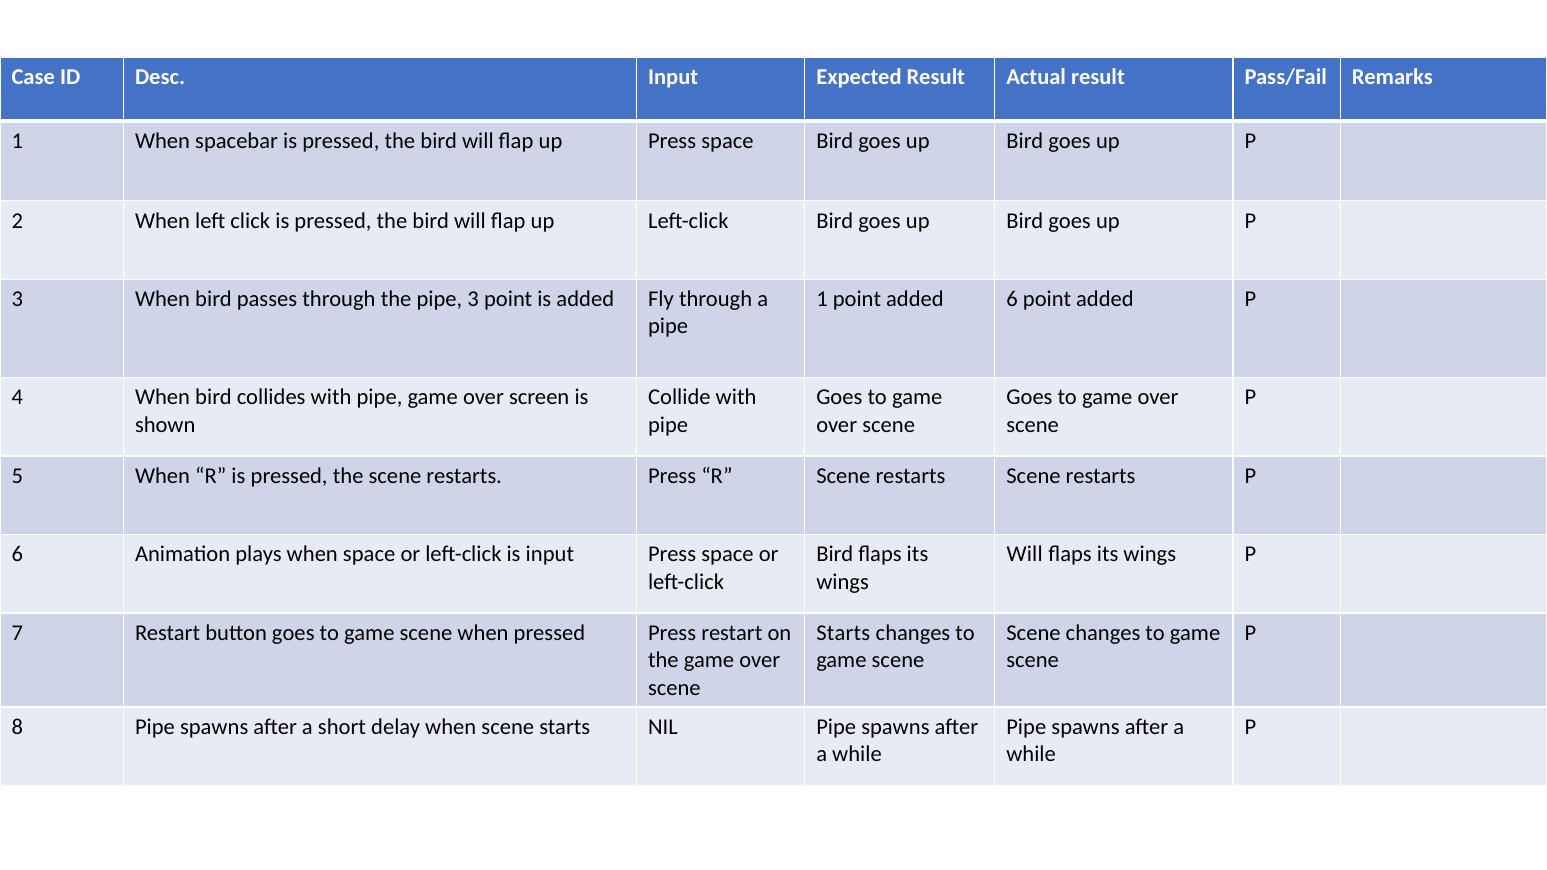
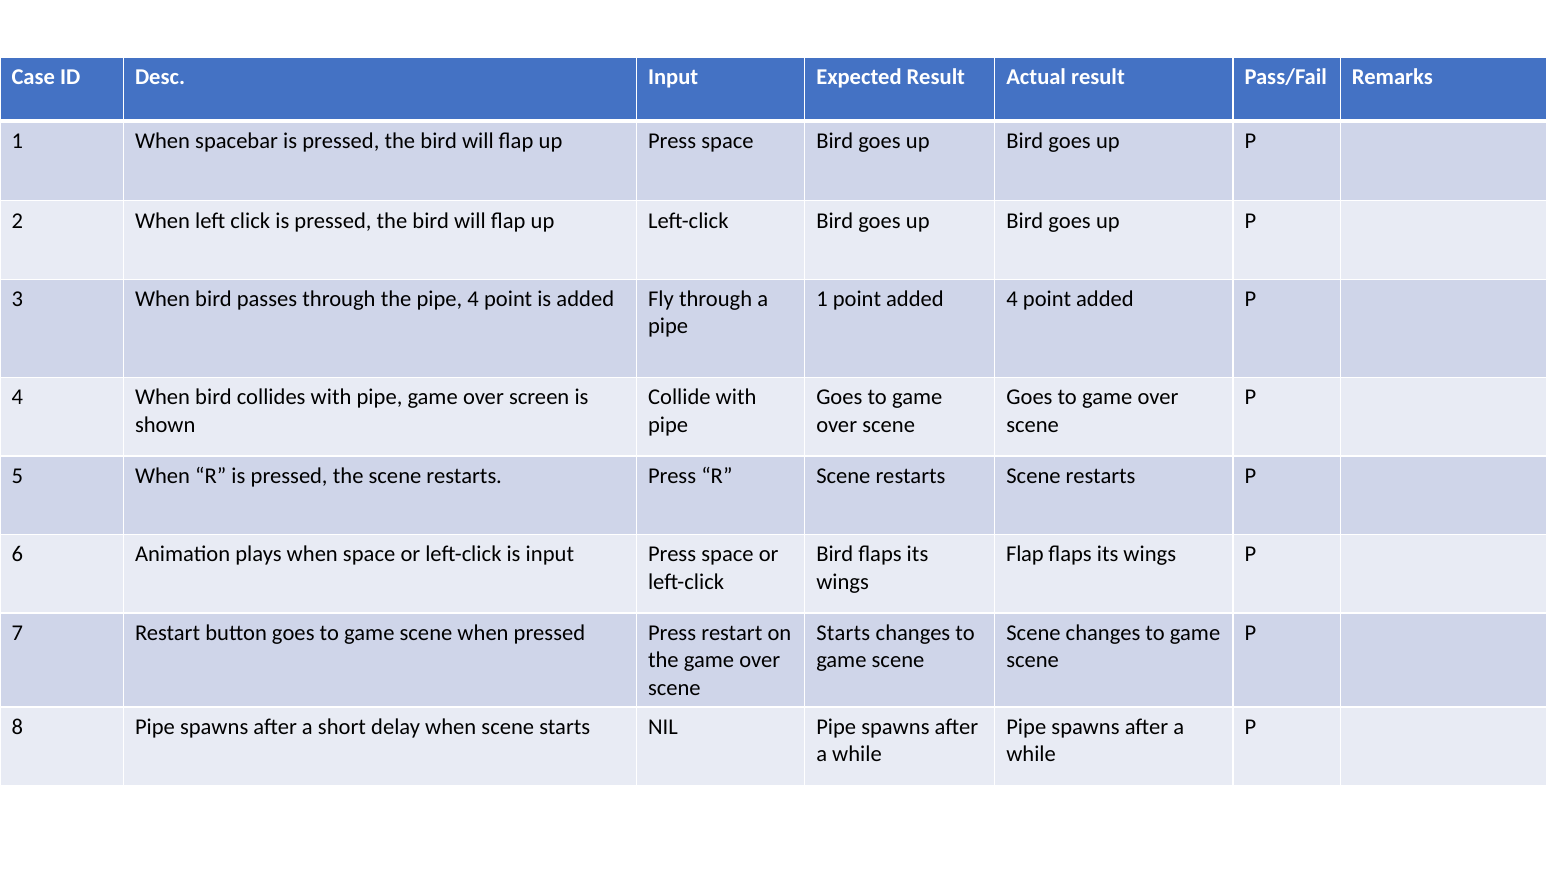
pipe 3: 3 -> 4 (473, 299)
added 6: 6 -> 4 (1012, 299)
Will: Will -> Flap (1025, 554)
